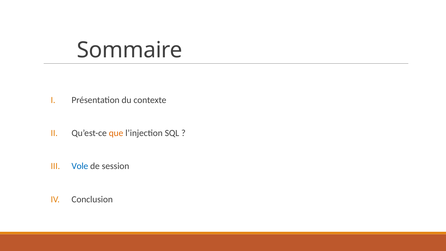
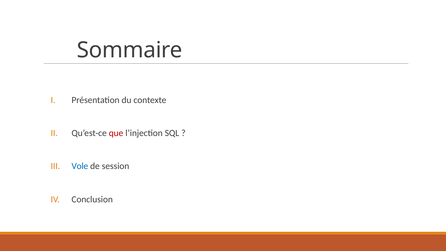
que colour: orange -> red (116, 133)
